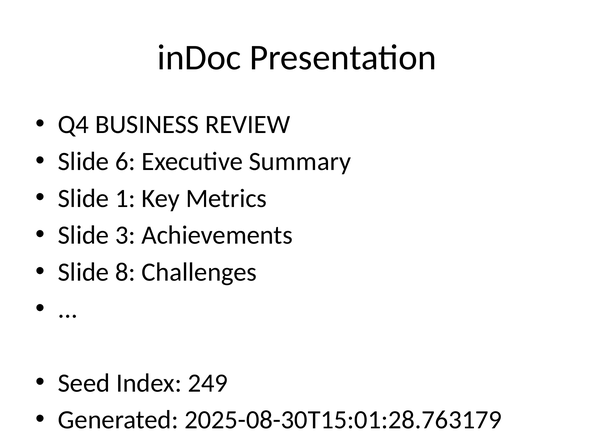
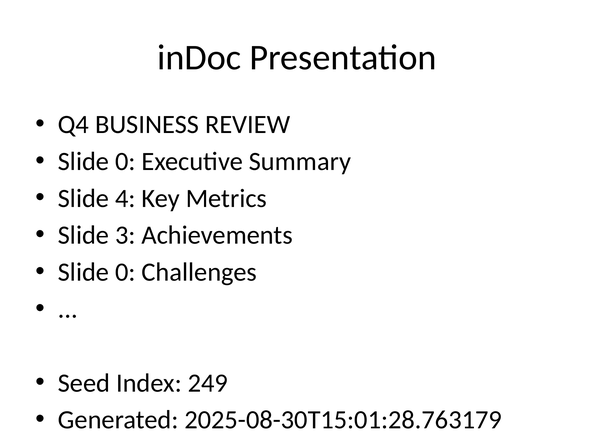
6: 6 -> 0 (125, 162)
1: 1 -> 4 (125, 199)
8: 8 -> 0 (125, 273)
